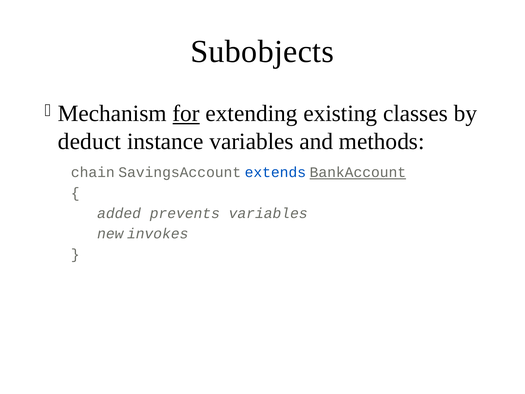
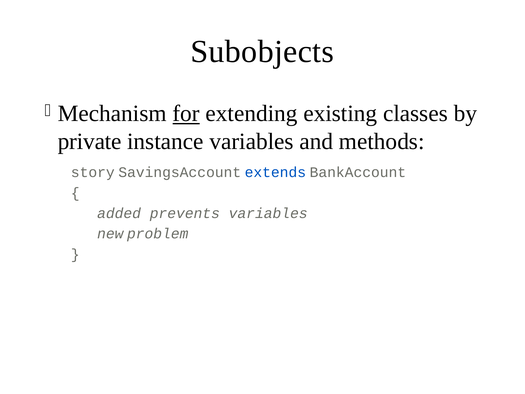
deduct: deduct -> private (90, 141)
chain: chain -> story (93, 172)
BankAccount underline: present -> none (358, 172)
invokes: invokes -> problem (158, 234)
